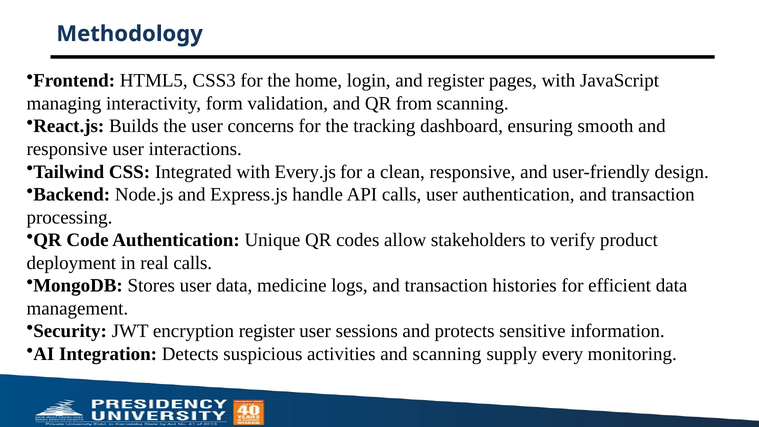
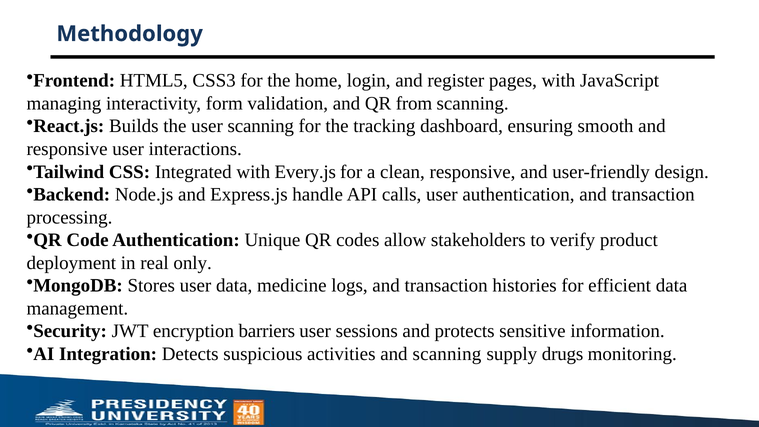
user concerns: concerns -> scanning (261, 126)
real calls: calls -> only (193, 263)
encryption register: register -> barriers (267, 331)
every: every -> drugs (563, 354)
